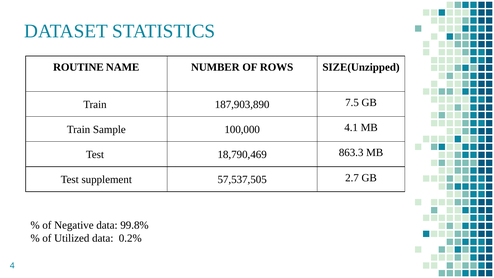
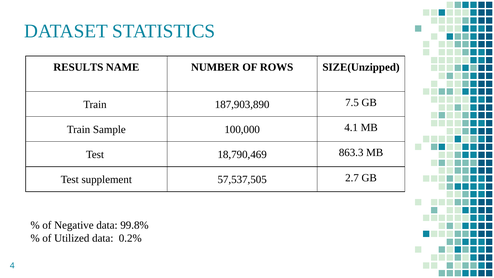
ROUTINE: ROUTINE -> RESULTS (78, 67)
